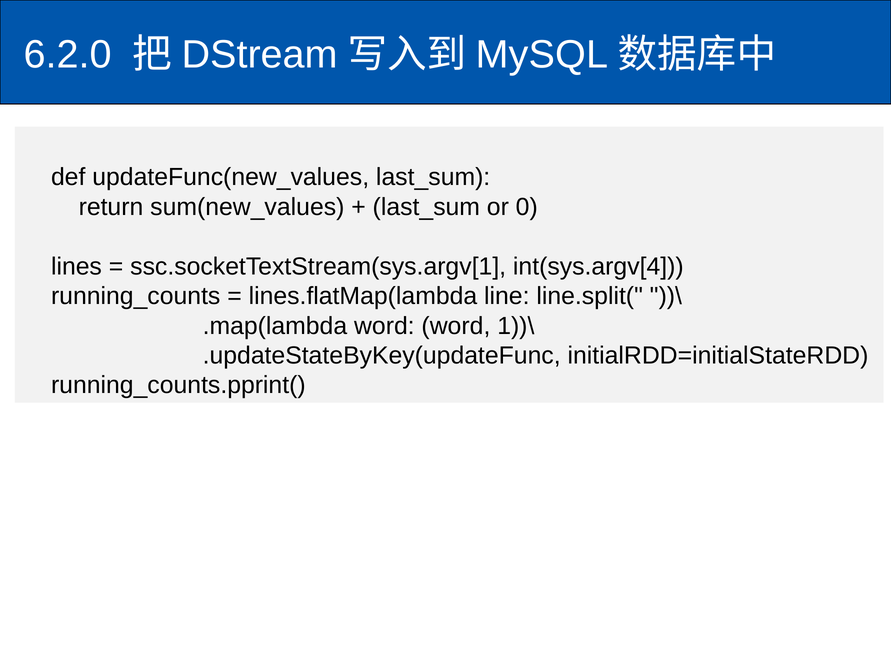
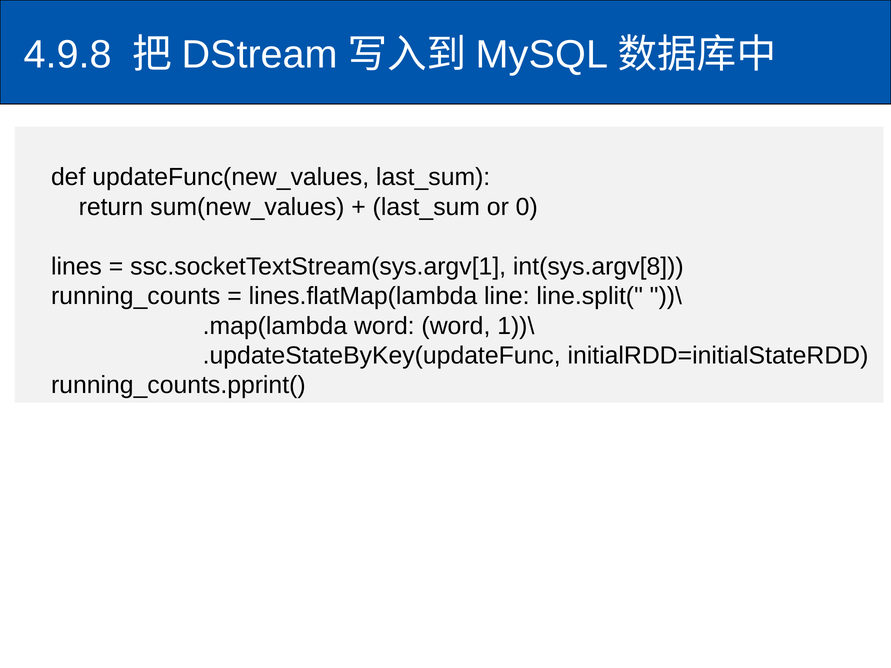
6.2.0: 6.2.0 -> 4.9.8 (68, 55)
int(sys.argv[4: int(sys.argv[4 -> int(sys.argv[8 (598, 267)
